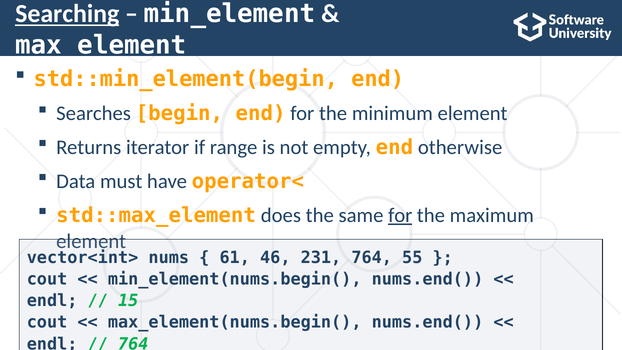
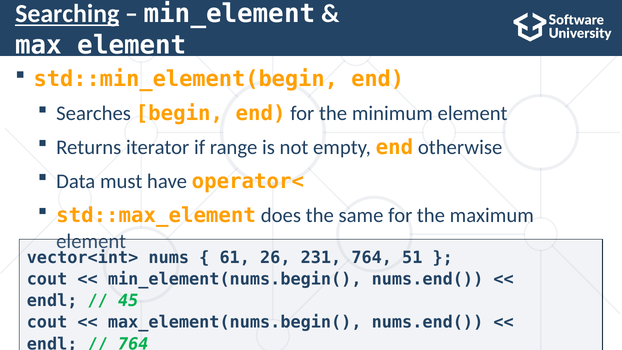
for underline: present -> none (400, 215)
46: 46 -> 26 (275, 257)
55: 55 -> 51 (412, 257)
15: 15 -> 45 (128, 301)
